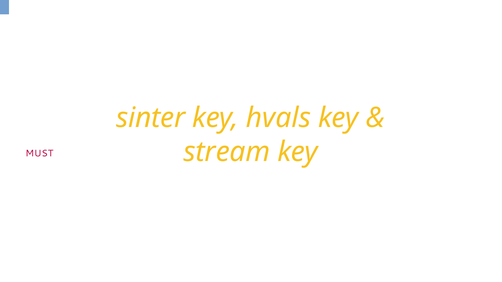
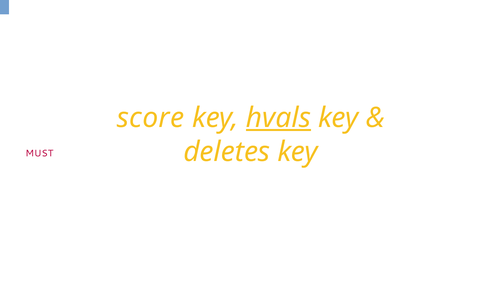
sinter: sinter -> score (150, 118)
hvals underline: none -> present (278, 118)
stream: stream -> deletes (227, 152)
